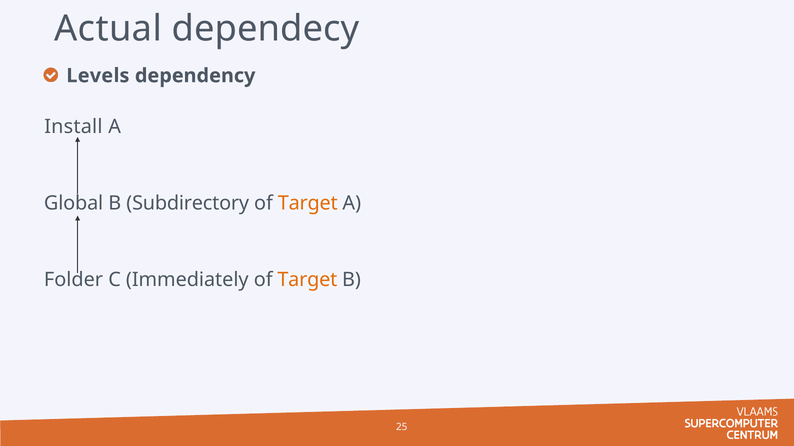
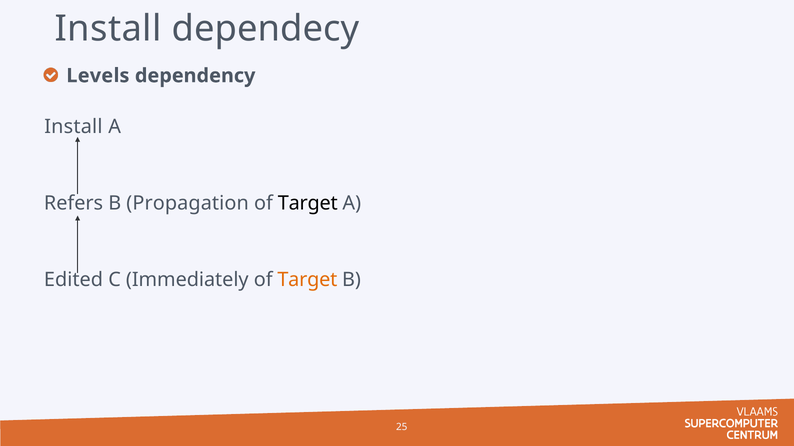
Actual: Actual -> Install (108, 29)
Global: Global -> Refers (74, 204)
Subdirectory: Subdirectory -> Propagation (188, 204)
Target colour: orange -> black (308, 204)
Folder: Folder -> Edited (74, 280)
